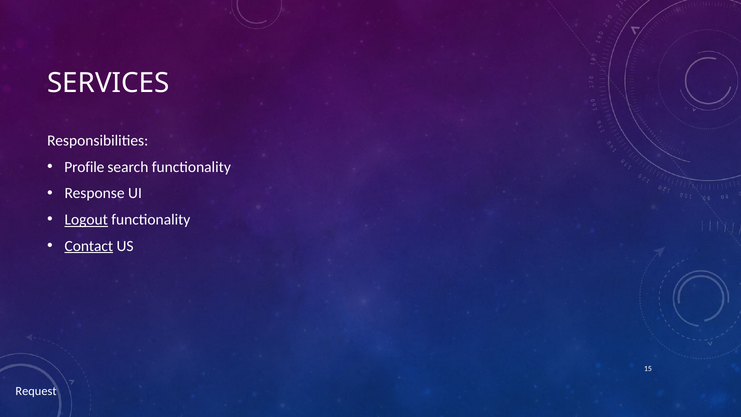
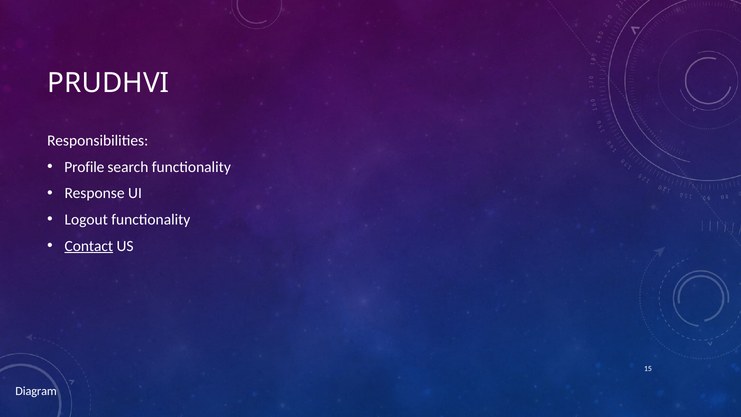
SERVICES: SERVICES -> PRUDHVI (108, 83)
Logout underline: present -> none (86, 220)
Request: Request -> Diagram (36, 391)
